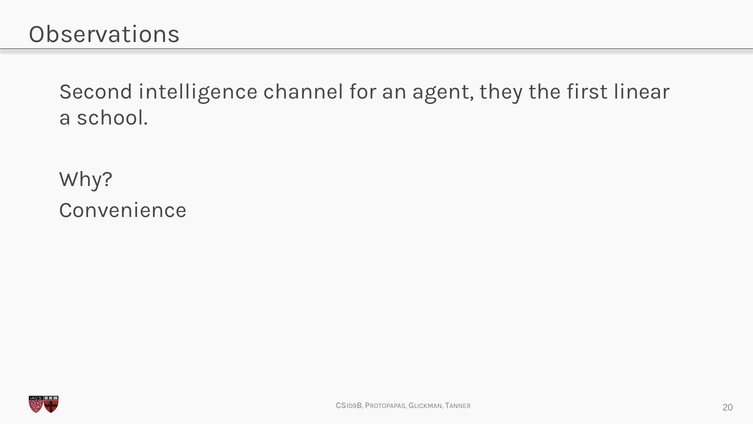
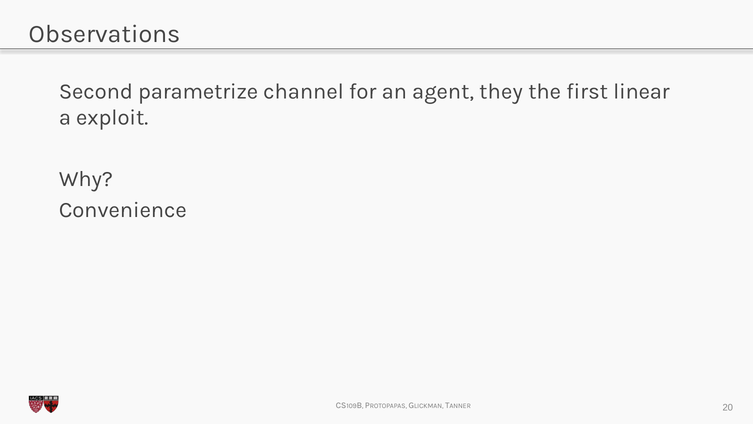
intelligence: intelligence -> parametrize (198, 91)
school: school -> exploit (112, 118)
